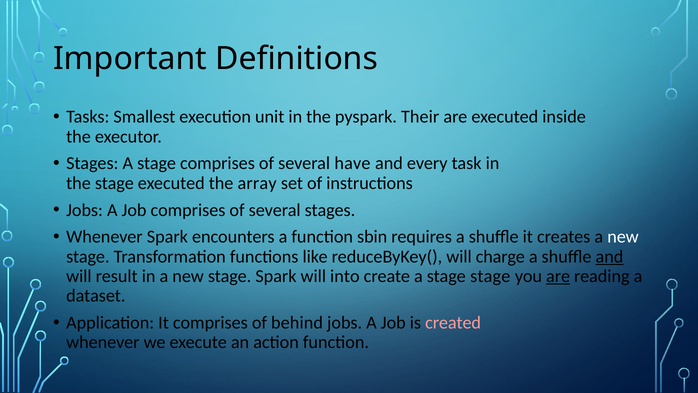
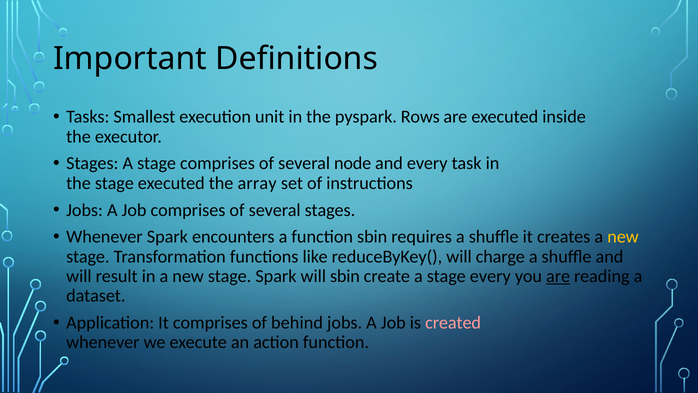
Their: Their -> Rows (420, 117)
have: have -> node (353, 163)
new colour: white -> yellow (623, 237)
and underline: present -> none (609, 256)
will into: into -> sbin (345, 276)
stage stage: stage -> every (490, 276)
